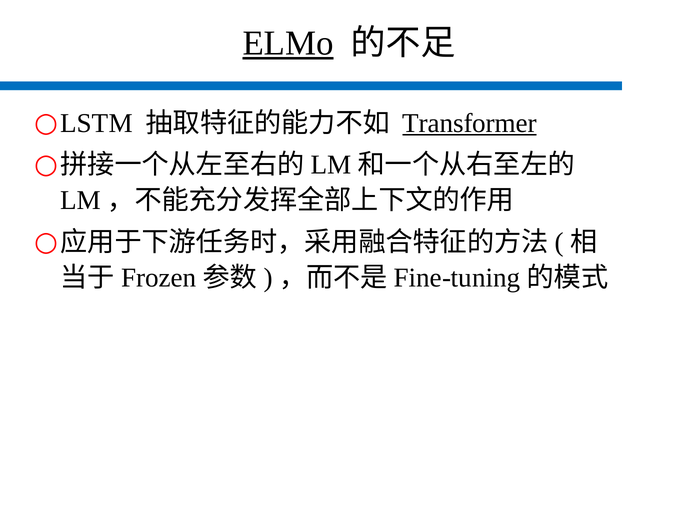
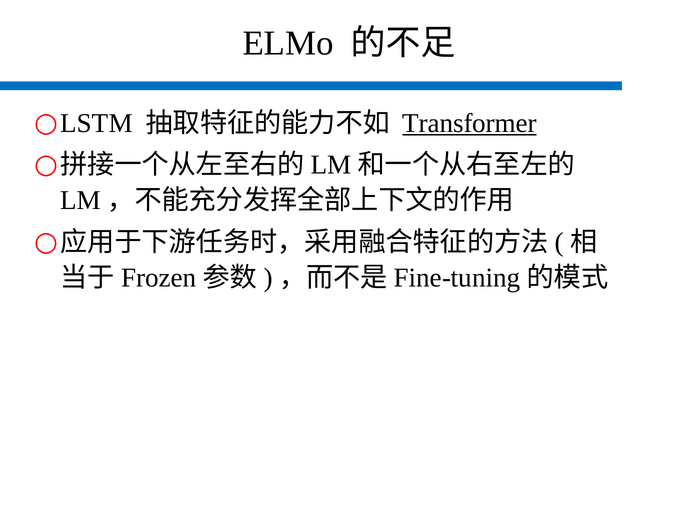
ELMo underline: present -> none (288, 43)
